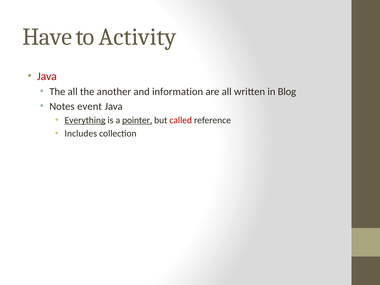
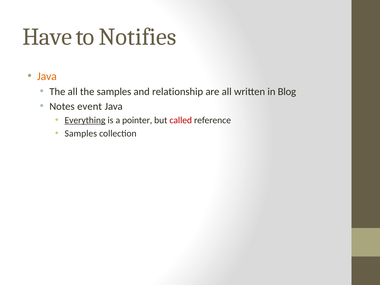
Activity: Activity -> Notifies (138, 37)
Java colour: red -> orange (47, 76)
the another: another -> samples (114, 92)
information: information -> relationship (178, 92)
pointer underline: present -> none (137, 120)
Includes: Includes -> Samples (81, 133)
